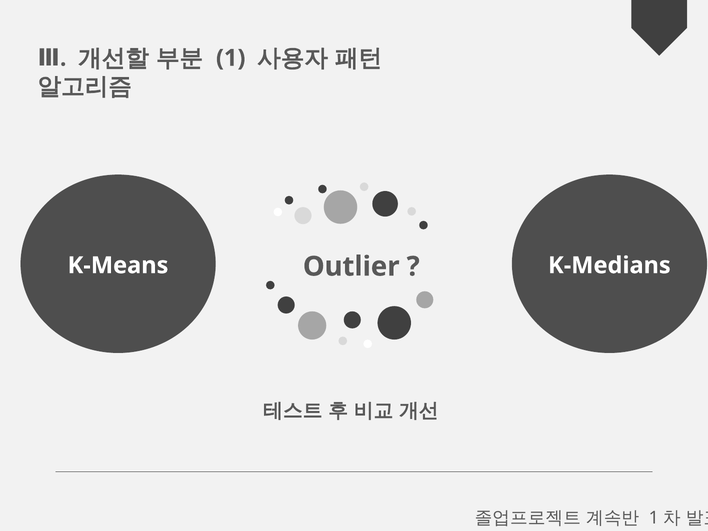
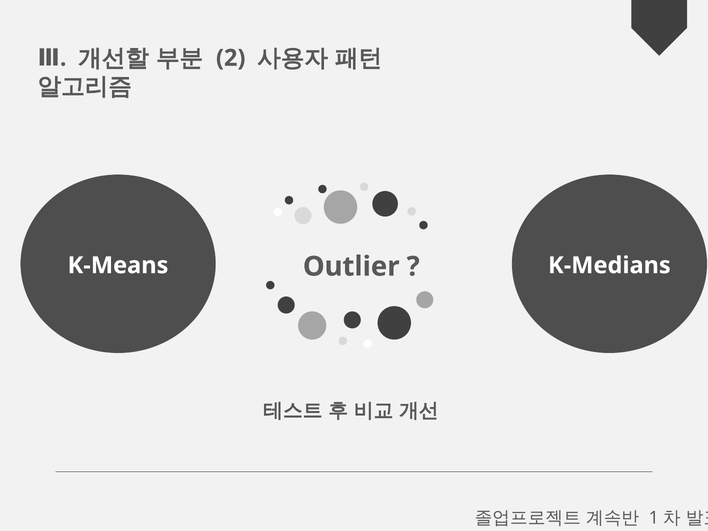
1: 1 -> 2 (231, 58)
